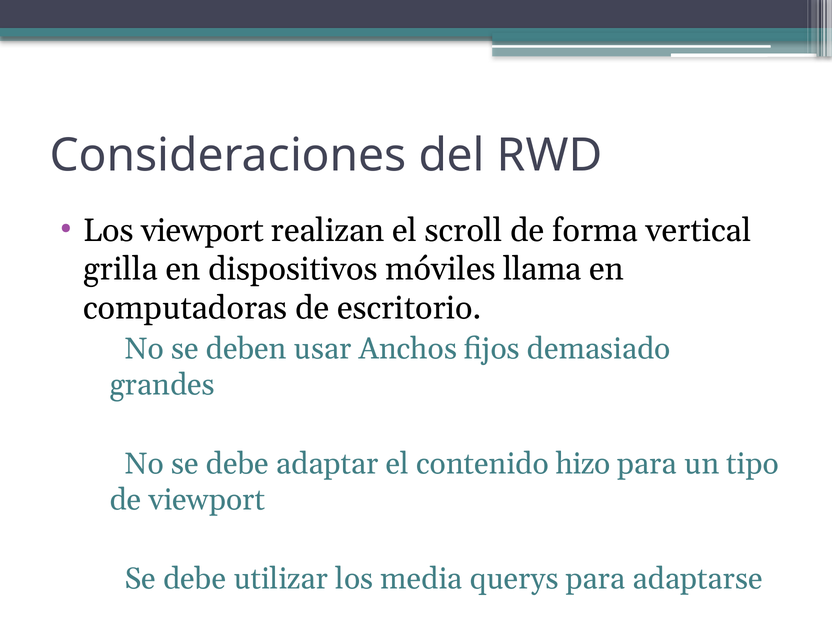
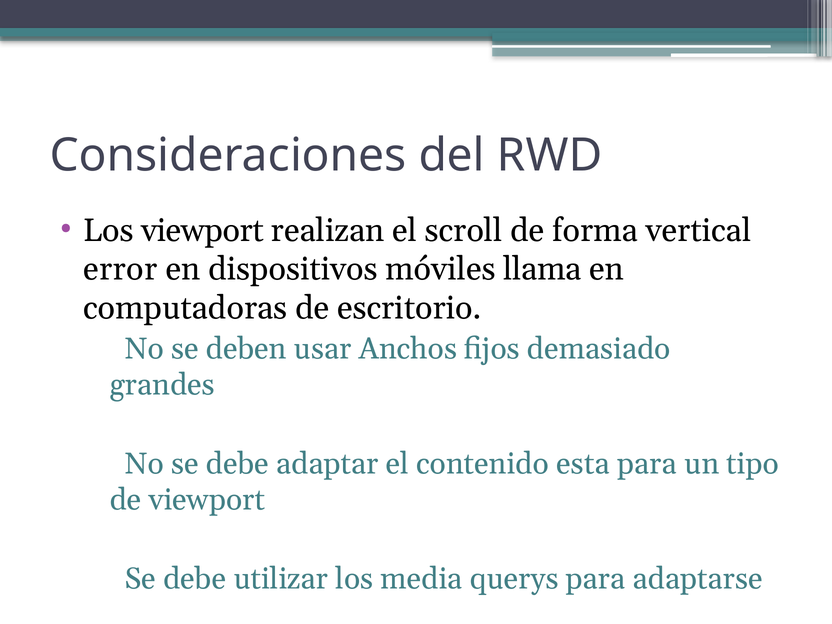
grilla: grilla -> error (120, 269)
hizo: hizo -> esta (583, 464)
